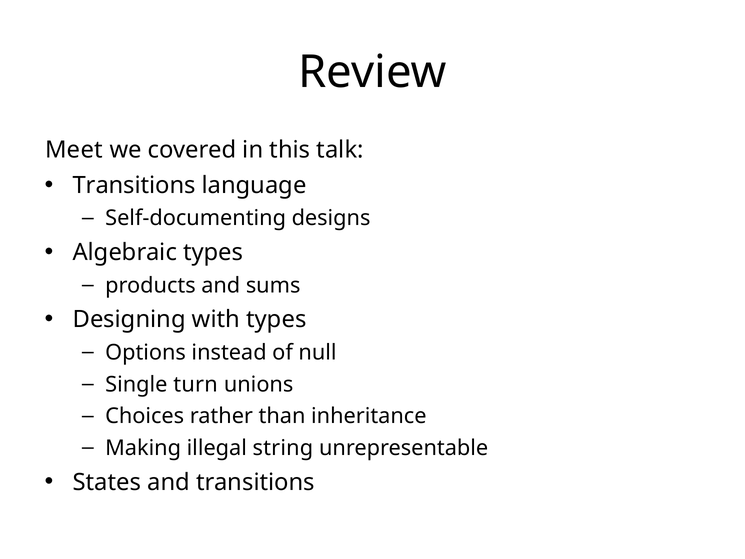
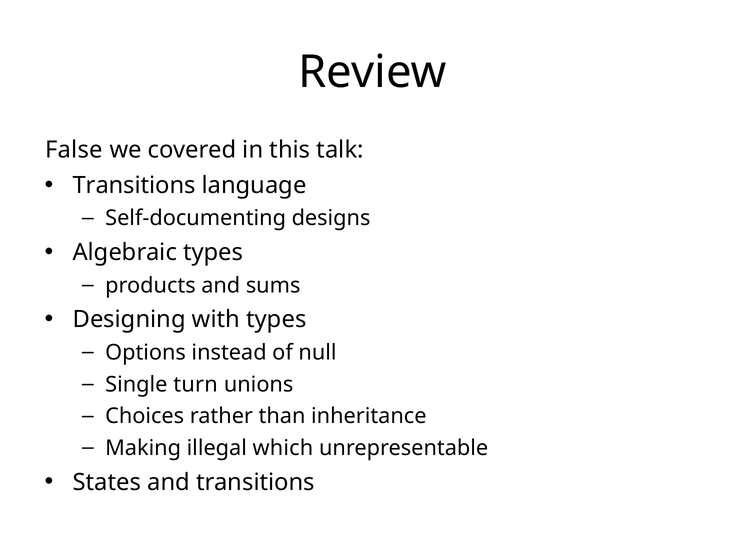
Meet: Meet -> False (74, 150)
string: string -> which (283, 448)
